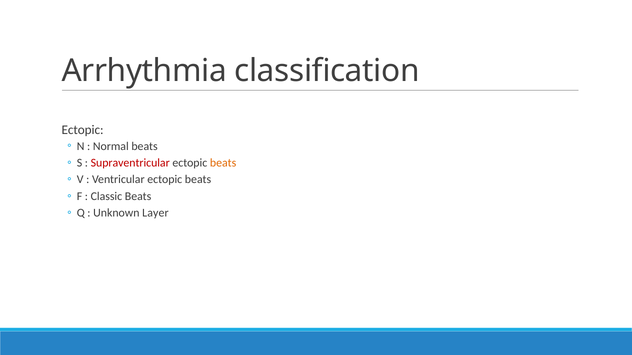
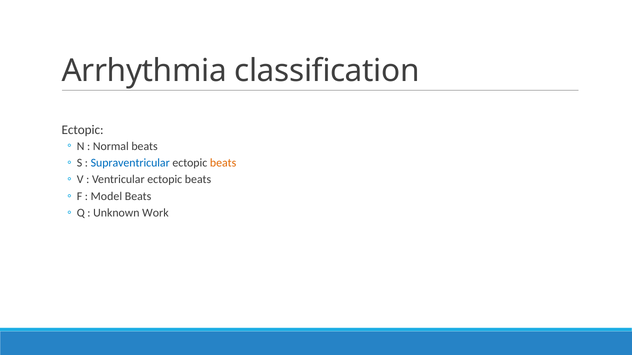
Supraventricular colour: red -> blue (130, 163)
Classic: Classic -> Model (106, 197)
Layer: Layer -> Work (155, 213)
